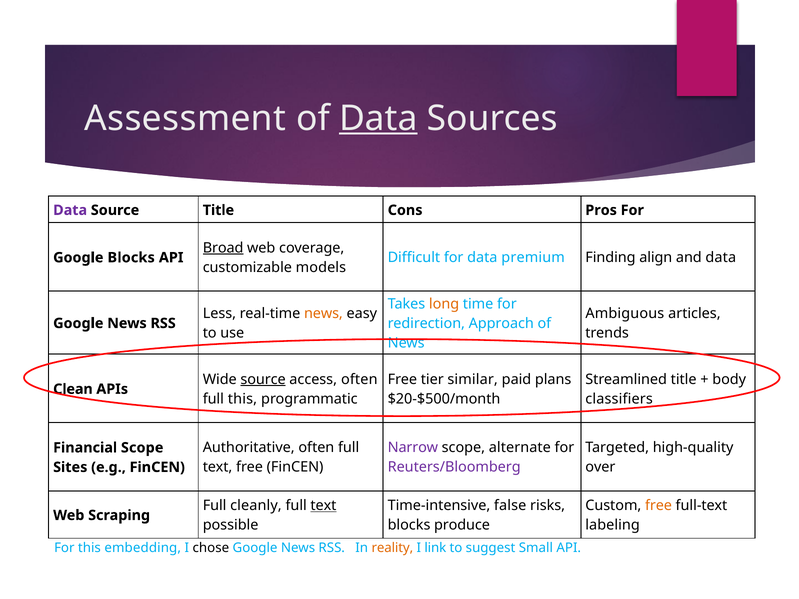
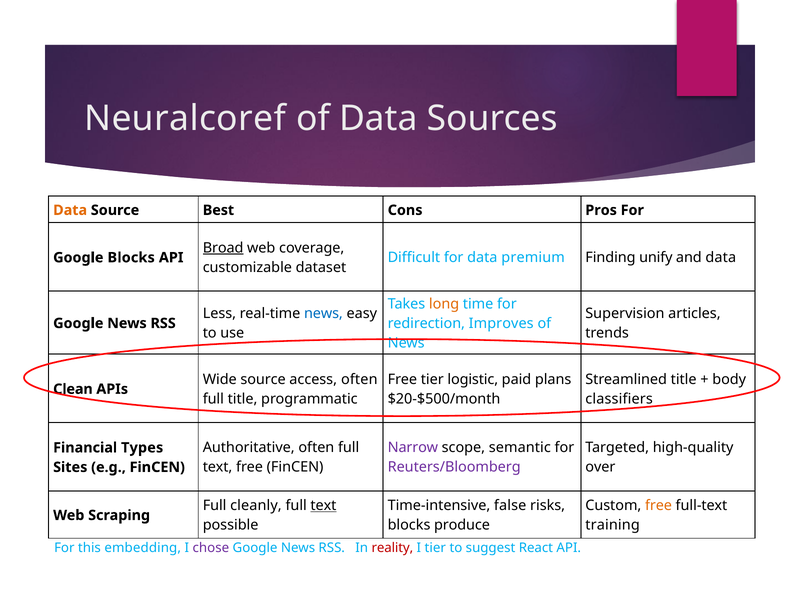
Assessment: Assessment -> Neuralcoref (185, 118)
Data underline: present -> none (378, 118)
Data colour: purple -> orange (70, 210)
Source Title: Title -> Best (218, 210)
align: align -> unify (656, 258)
models: models -> dataset (321, 267)
news colour: orange -> blue (323, 314)
Ambiguous: Ambiguous -> Supervision (625, 314)
Approach: Approach -> Improves (501, 323)
source underline: present -> none (263, 379)
similar: similar -> logistic (473, 379)
full this: this -> title (243, 399)
alternate: alternate -> semantic (520, 448)
Financial Scope: Scope -> Types (142, 448)
labeling: labeling -> training (613, 525)
chose colour: black -> purple (211, 548)
reality colour: orange -> red (392, 548)
I link: link -> tier (435, 548)
Small: Small -> React (536, 548)
